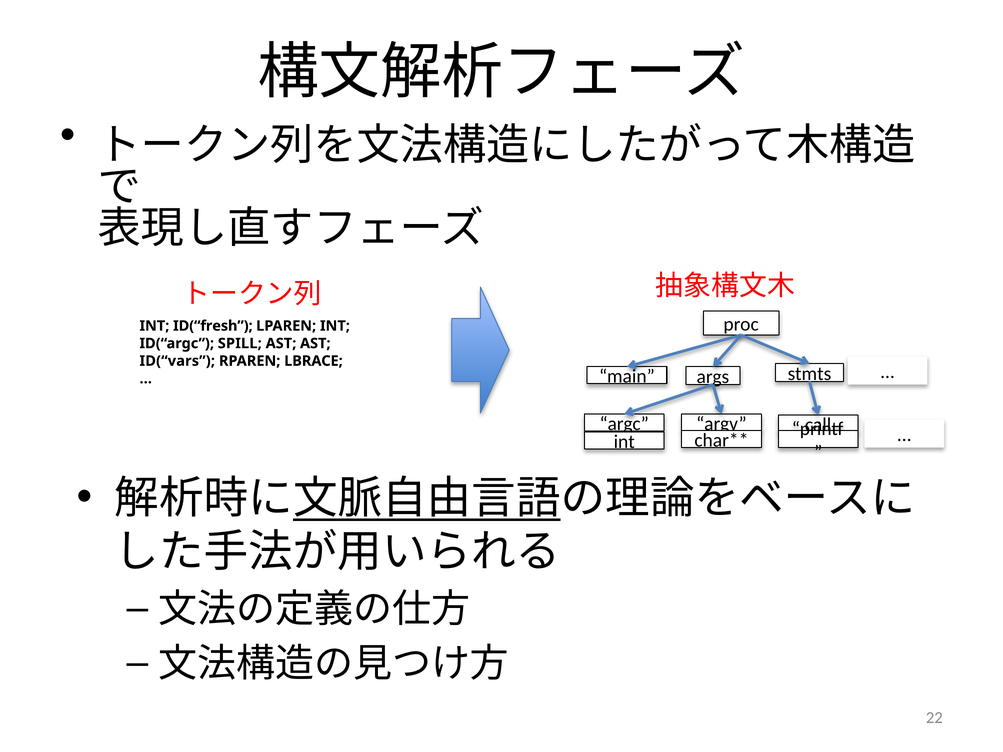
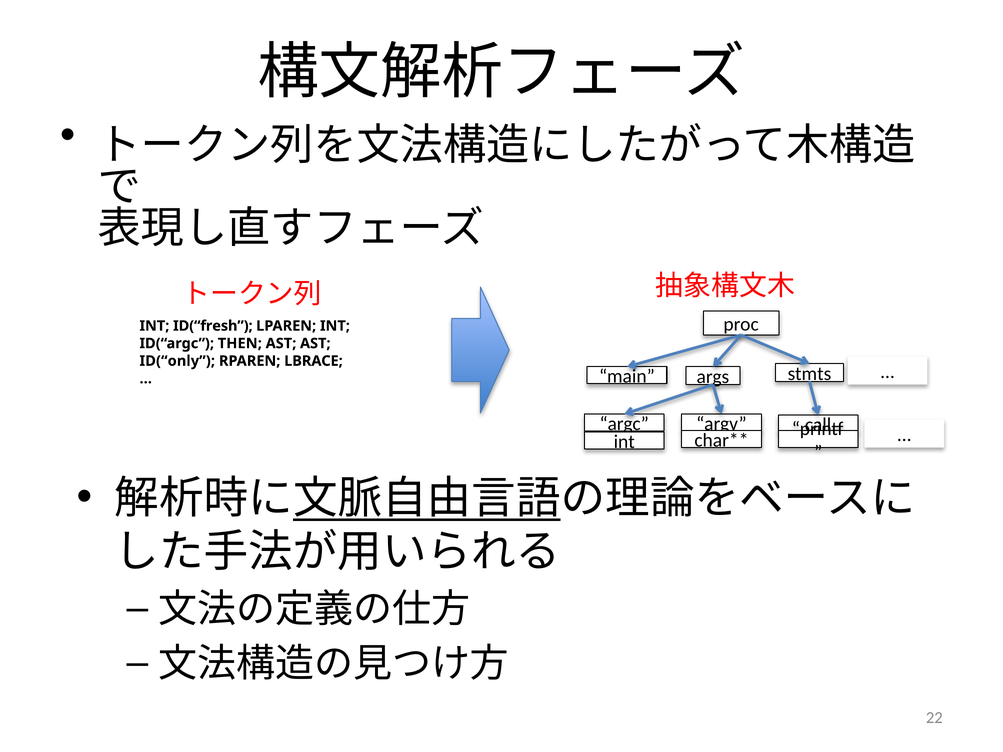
SPILL: SPILL -> THEN (240, 344)
ID(“vars: ID(“vars -> ID(“only (177, 361)
